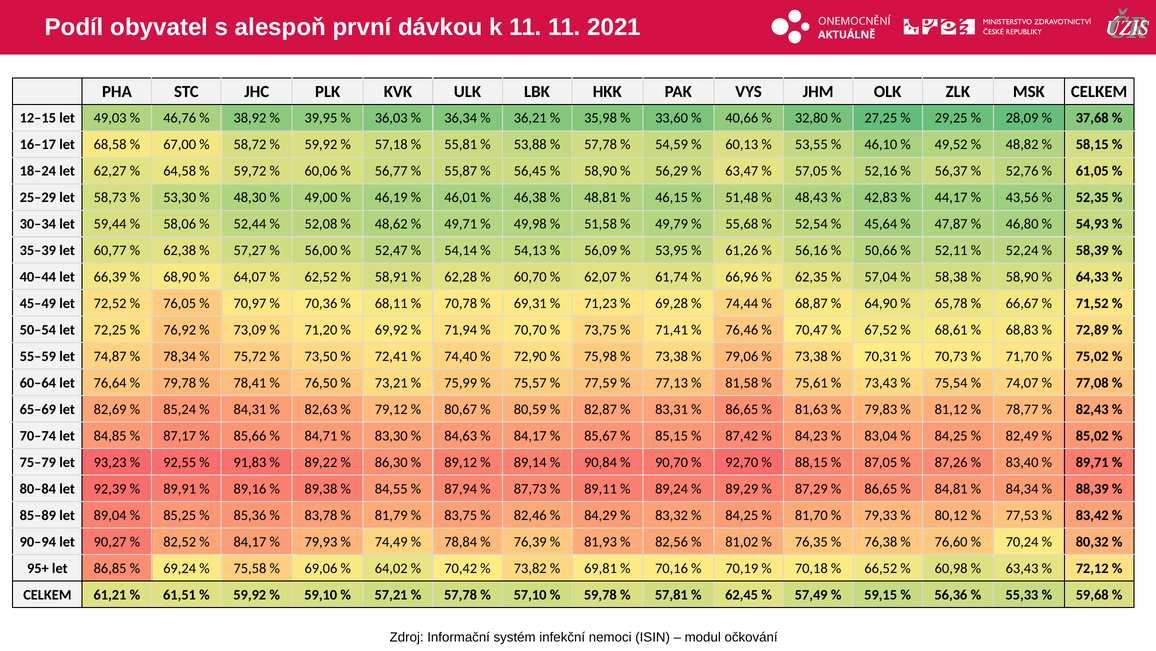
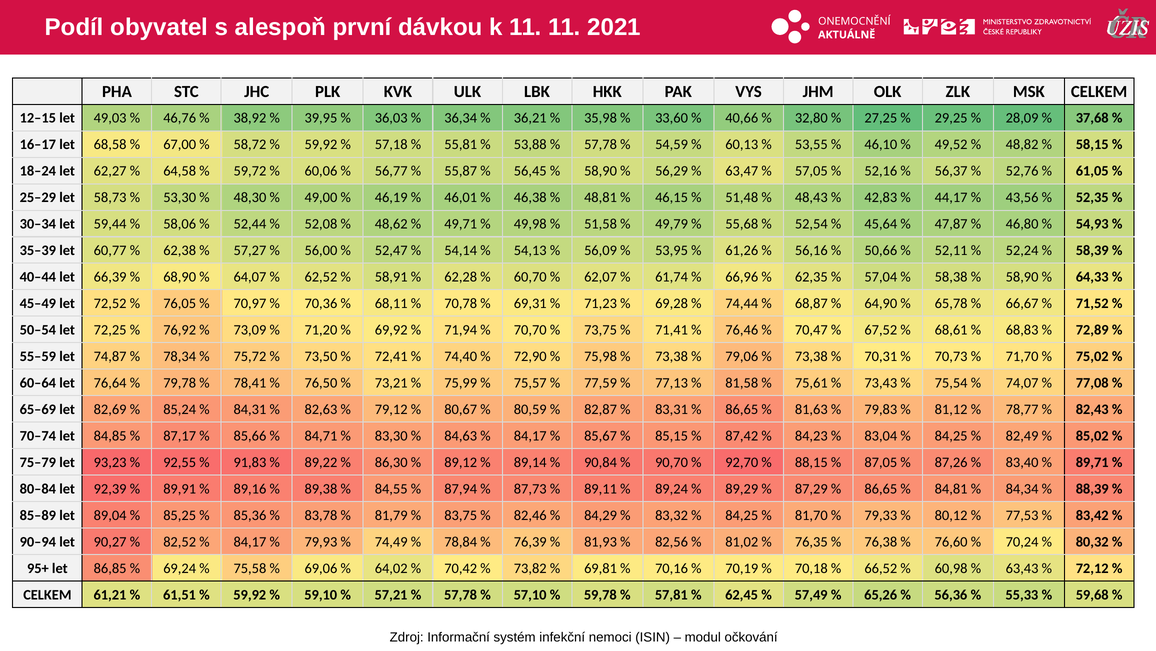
59,15: 59,15 -> 65,26 (881, 594)
